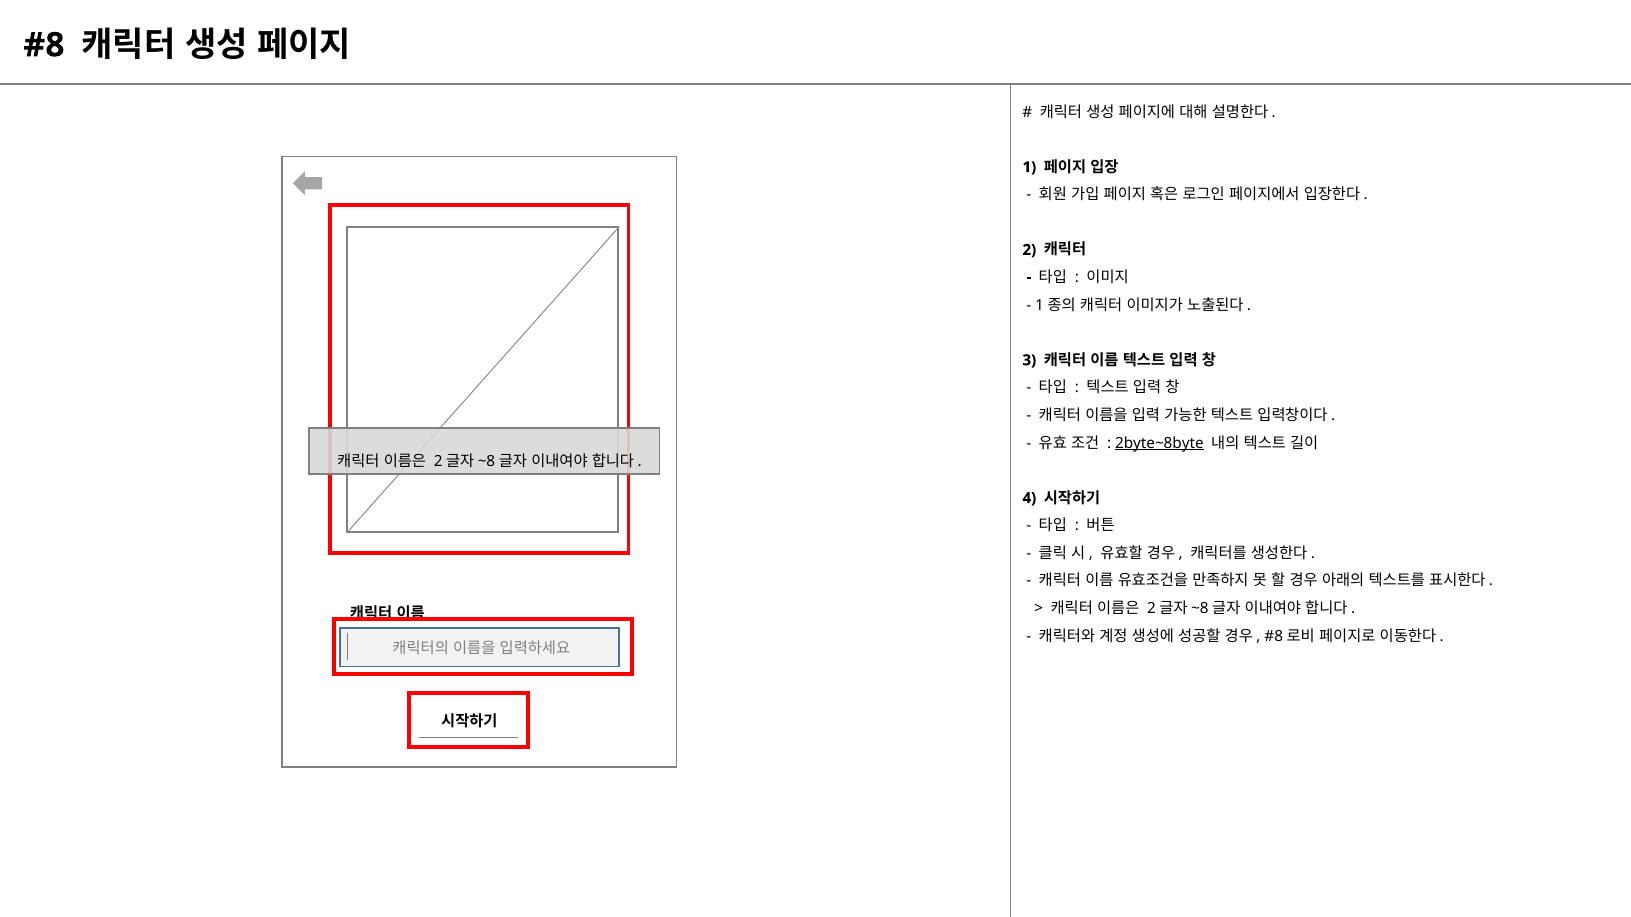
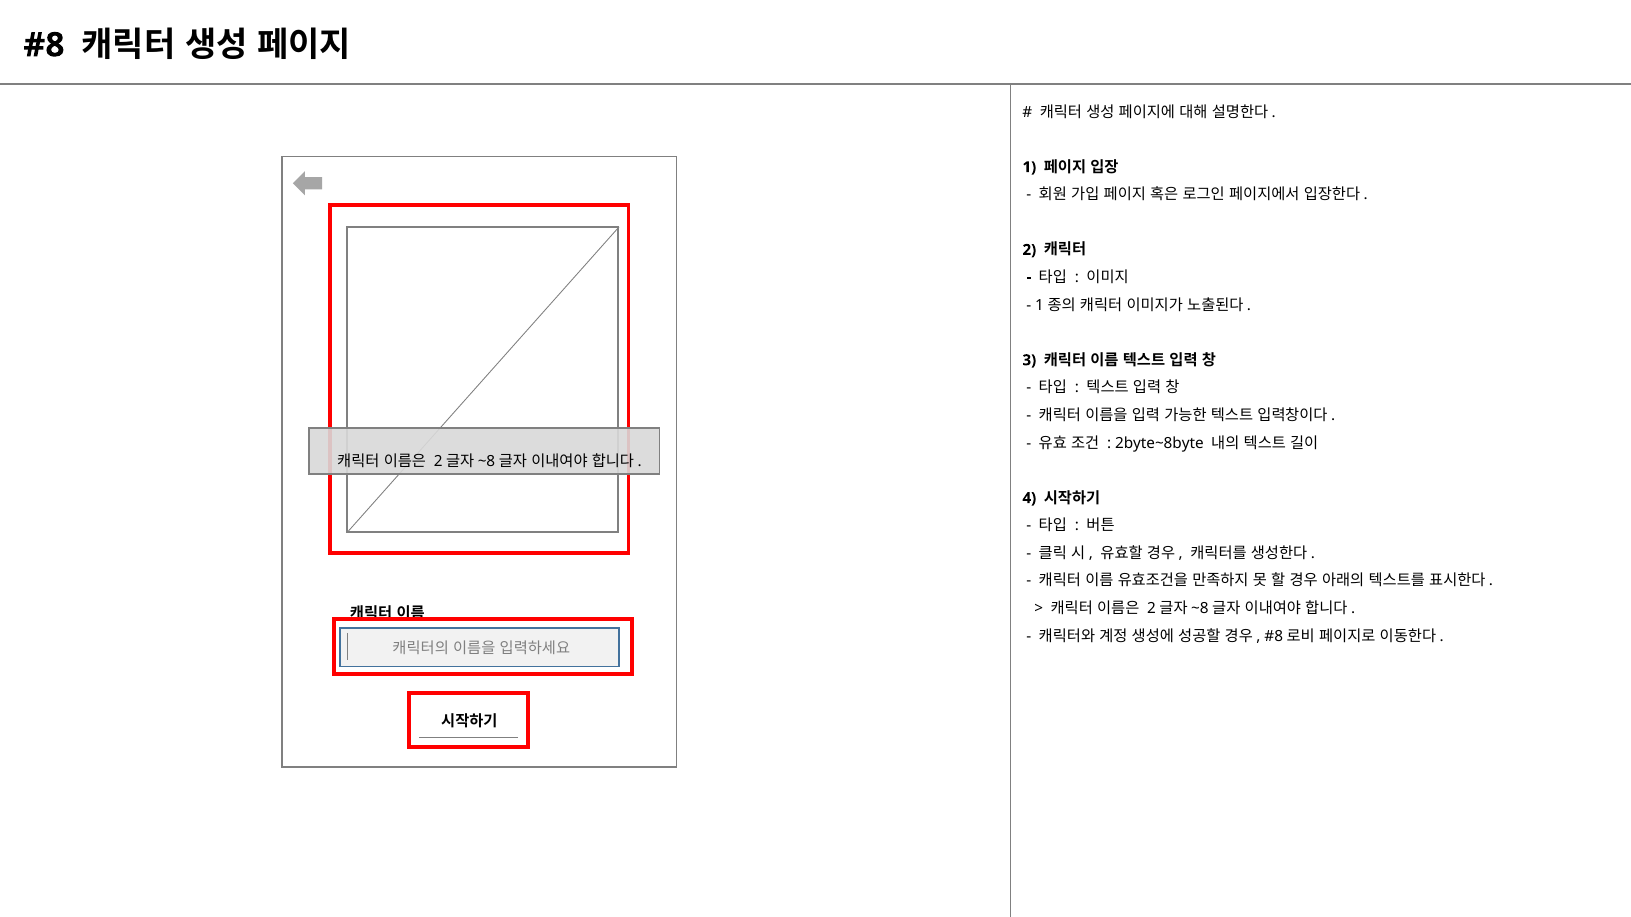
2byte~8byte underline: present -> none (1159, 443)
